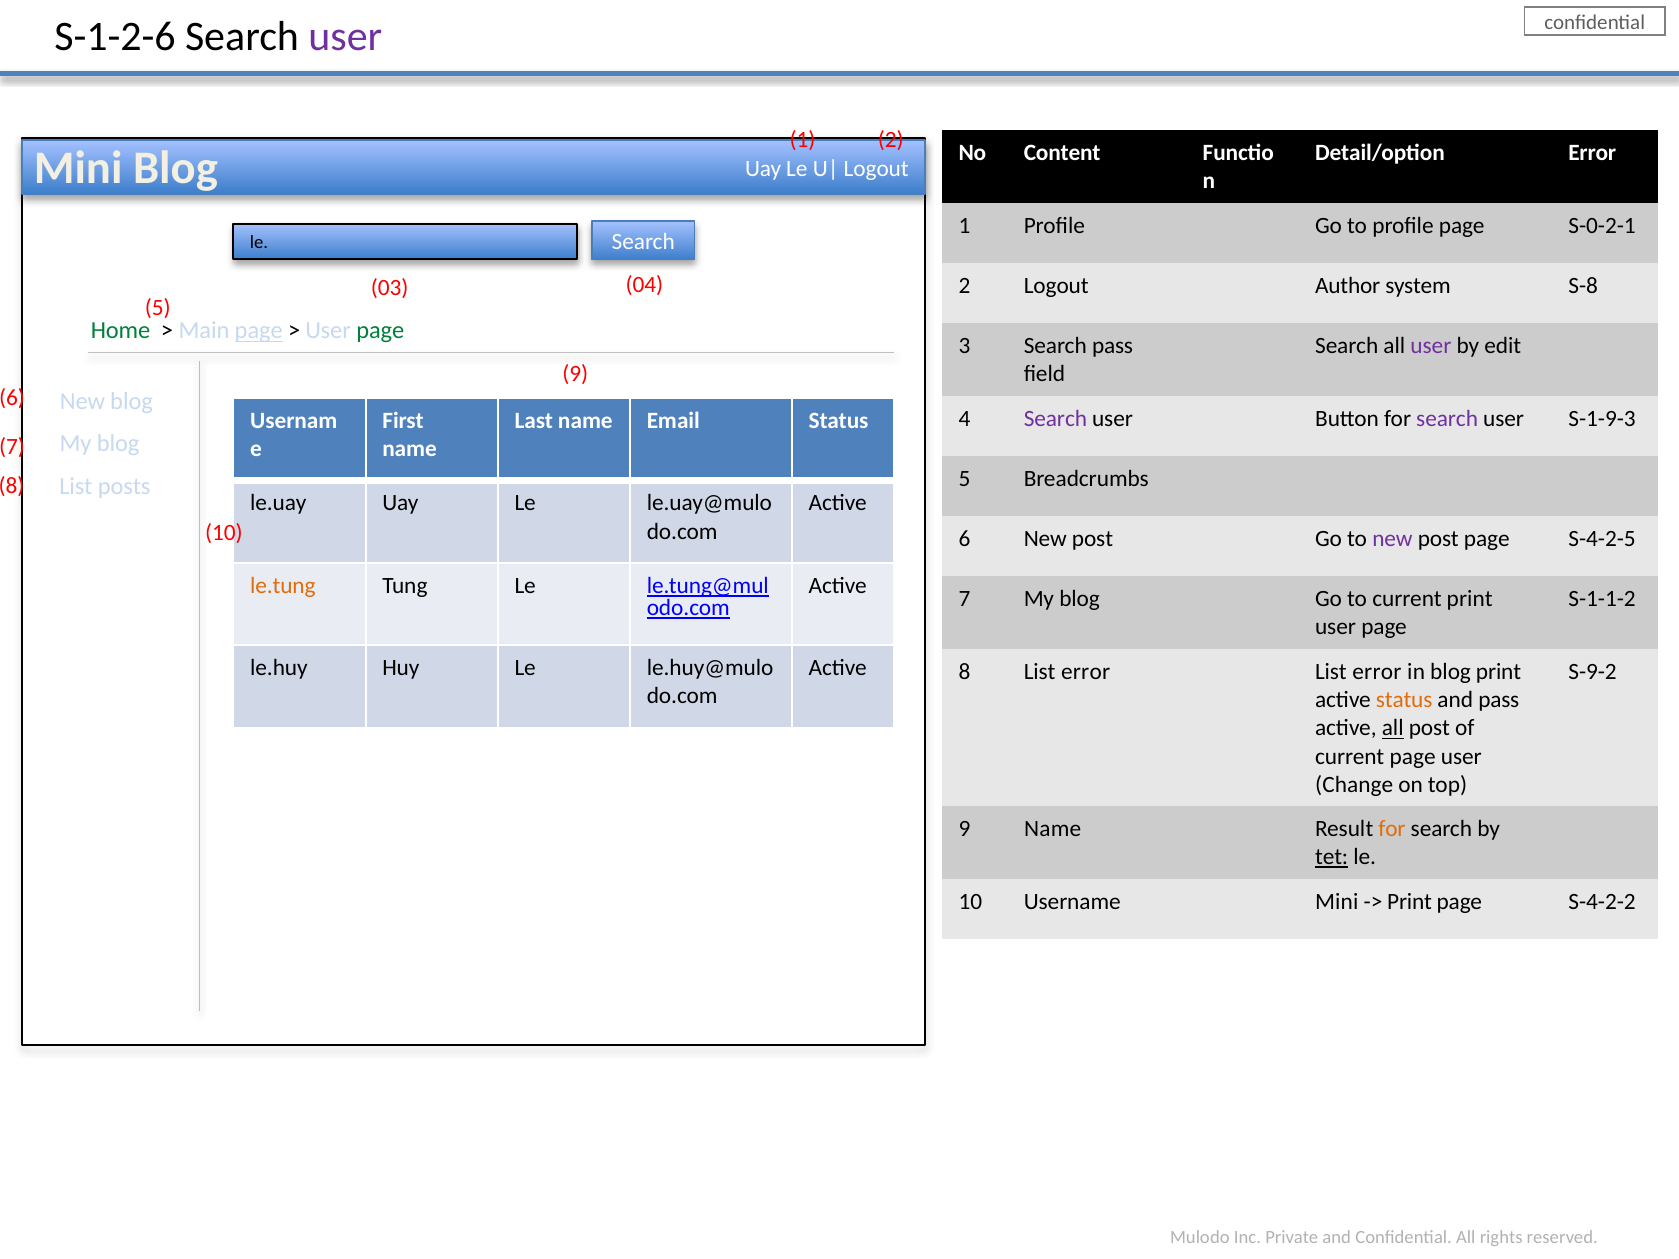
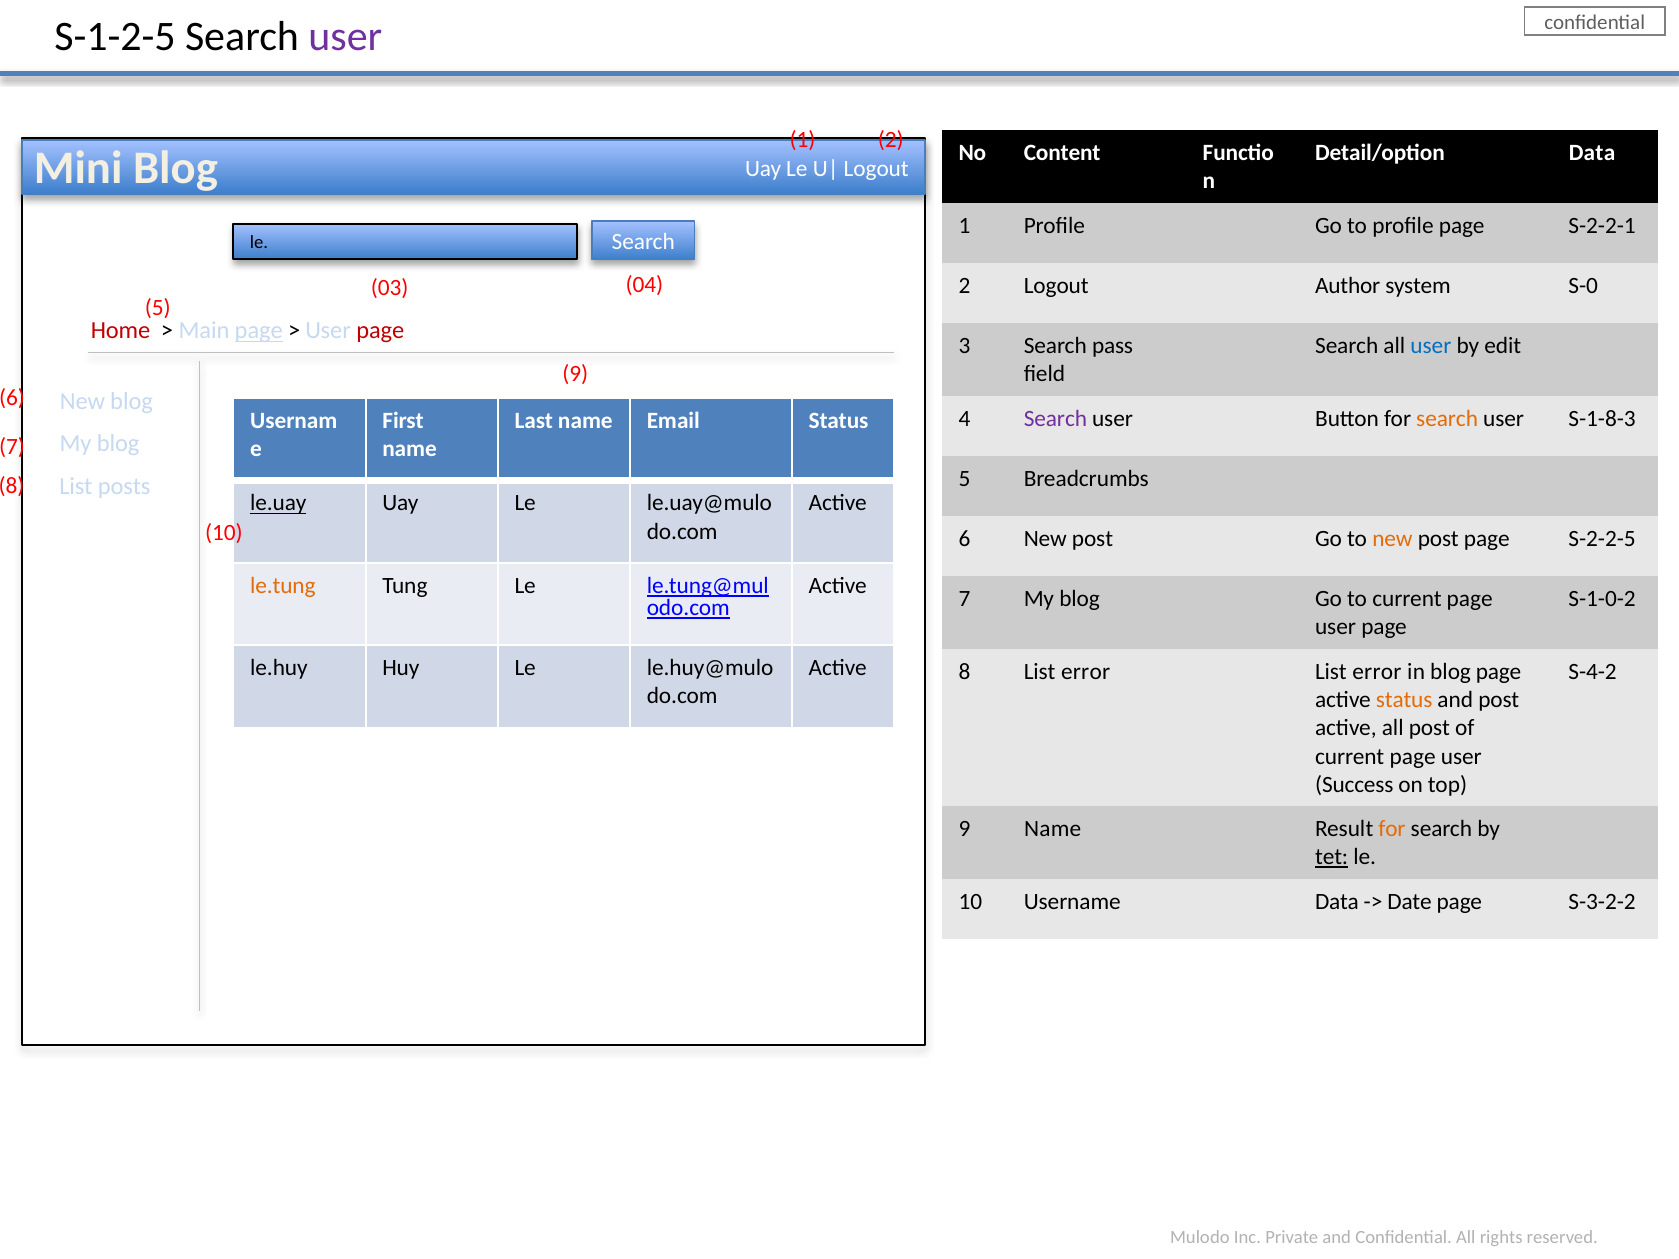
S-1-2-6: S-1-2-6 -> S-1-2-5 (115, 36)
Detail/option Error: Error -> Data (1592, 153)
S-0-2-1: S-0-2-1 -> S-2-2-1 (1602, 226)
S-8: S-8 -> S-0 (1583, 286)
Home colour: green -> red (120, 331)
page colour: green -> red (380, 331)
user colour: purple -> blue (1431, 346)
search colour: purple -> orange (1447, 419)
S-1-9-3: S-1-9-3 -> S-1-8-3 (1602, 419)
le.uay underline: none -> present (278, 503)
new colour: purple -> orange (1392, 539)
S-4-2-5: S-4-2-5 -> S-2-2-5 (1602, 539)
to current print: print -> page (1470, 599)
S-1-1-2: S-1-1-2 -> S-1-0-2 (1602, 599)
blog print: print -> page (1499, 672)
S-9-2: S-9-2 -> S-4-2 (1593, 672)
and pass: pass -> post (1499, 700)
all underline: present -> none (1393, 728)
Change: Change -> Success (1354, 785)
Username Mini: Mini -> Data (1337, 902)
Print: Print -> Date (1410, 902)
S-4-2-2: S-4-2-2 -> S-3-2-2 (1602, 902)
